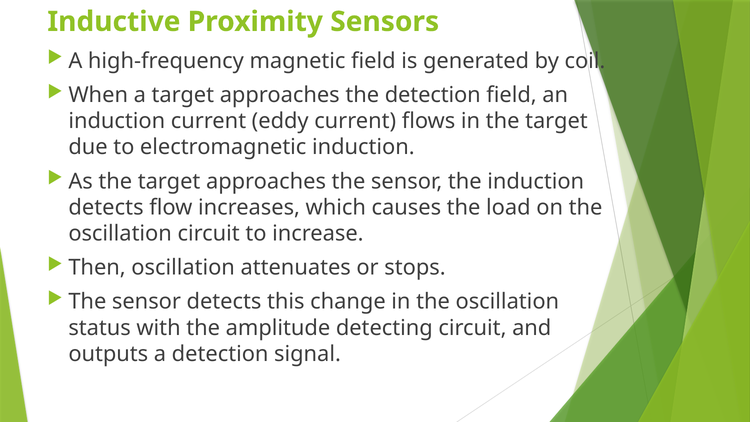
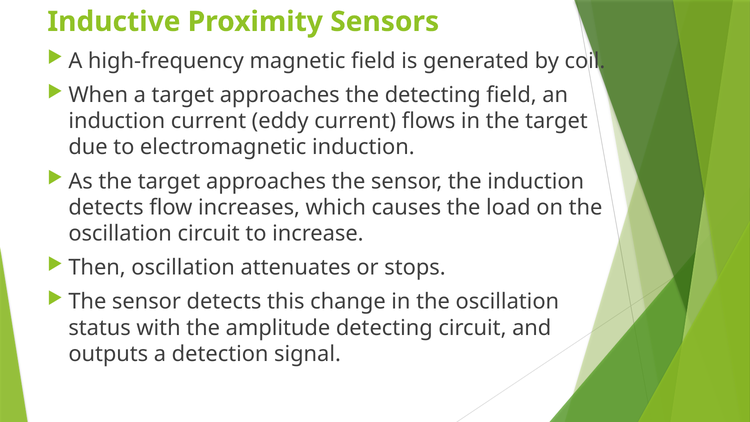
the detection: detection -> detecting (433, 95)
